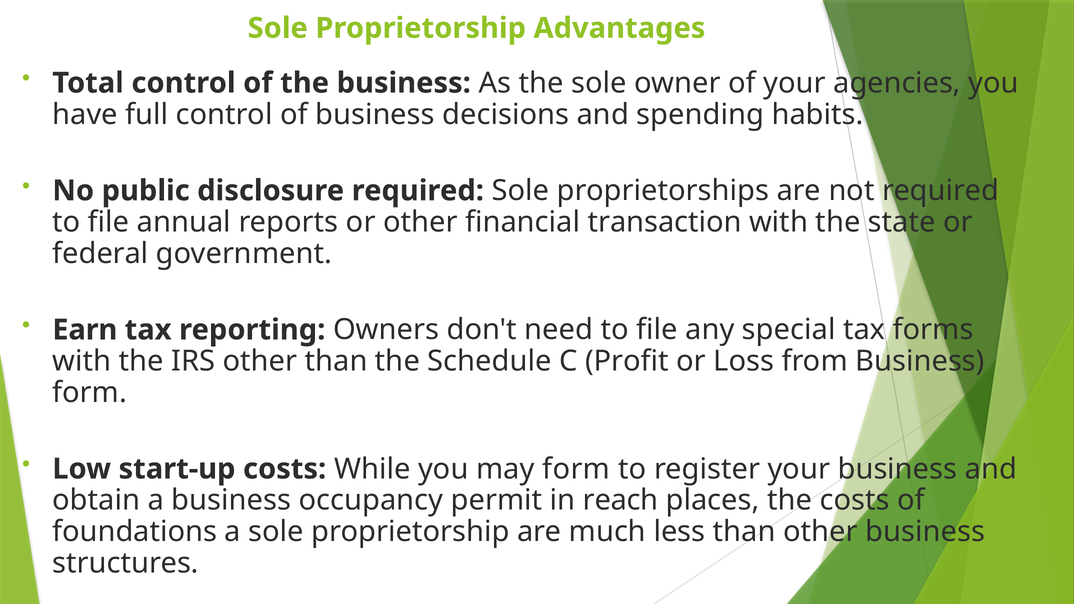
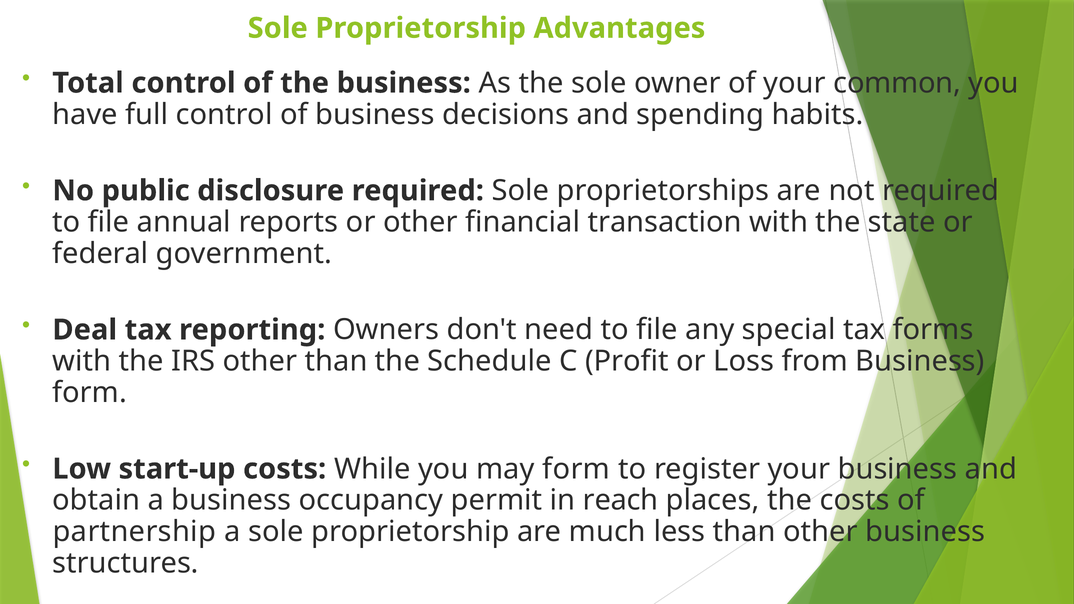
agencies: agencies -> common (897, 83)
Earn: Earn -> Deal (85, 330)
foundations: foundations -> partnership (134, 532)
